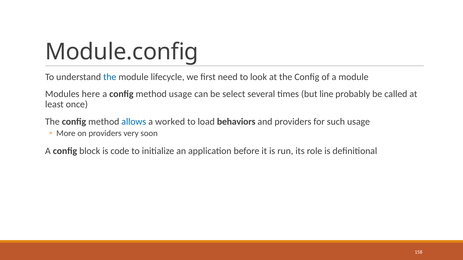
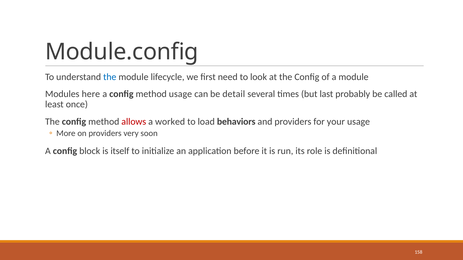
select: select -> detail (234, 94)
line: line -> last (326, 94)
allows colour: blue -> red (134, 122)
such: such -> your (336, 122)
code: code -> itself (120, 151)
